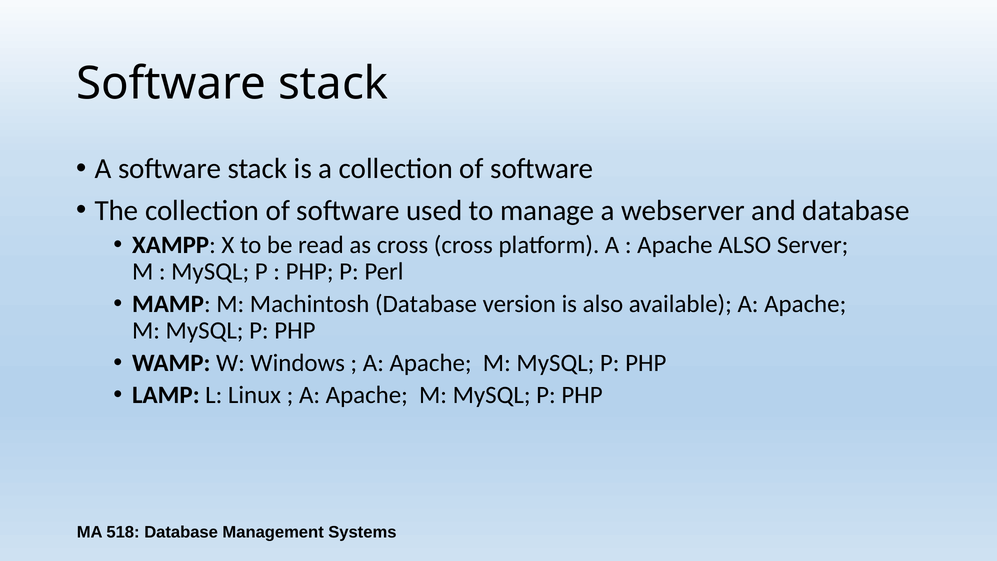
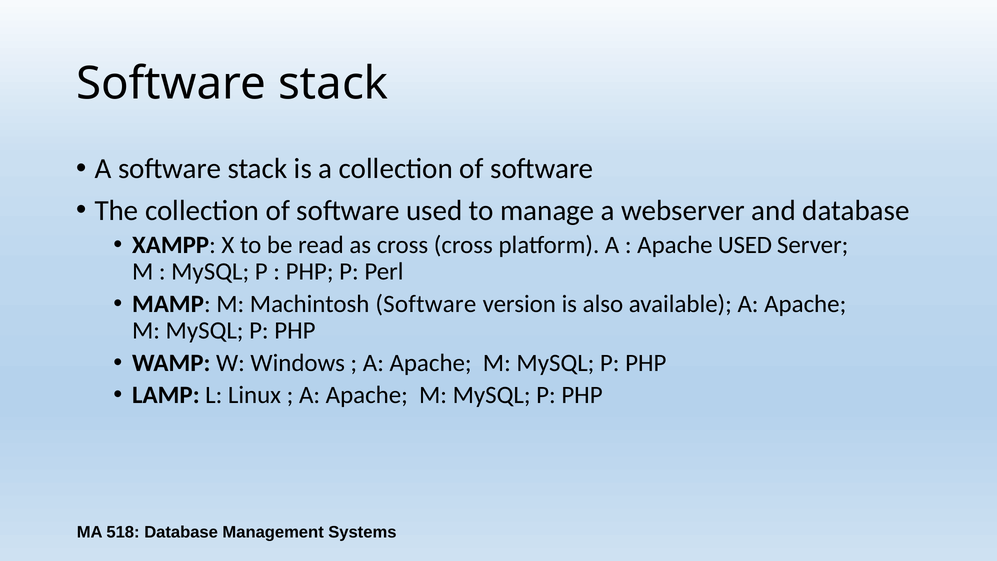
Apache ALSO: ALSO -> USED (745, 245)
Machintosh Database: Database -> Software (426, 304)
